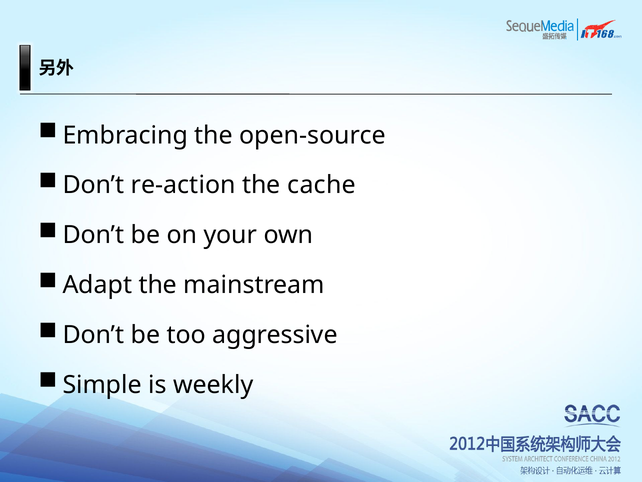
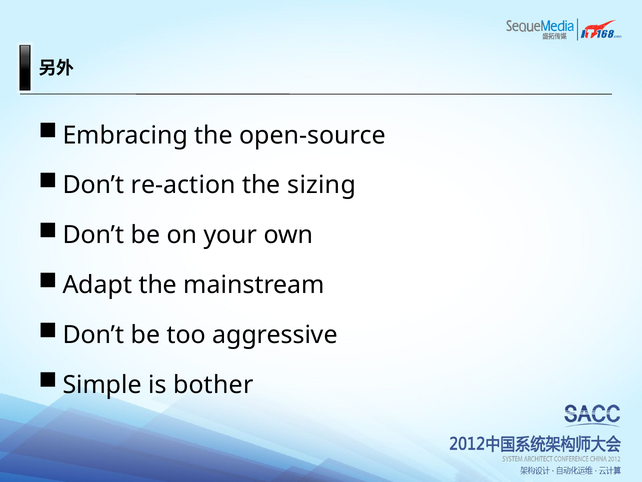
cache: cache -> sizing (322, 185)
weekly: weekly -> bother (213, 384)
